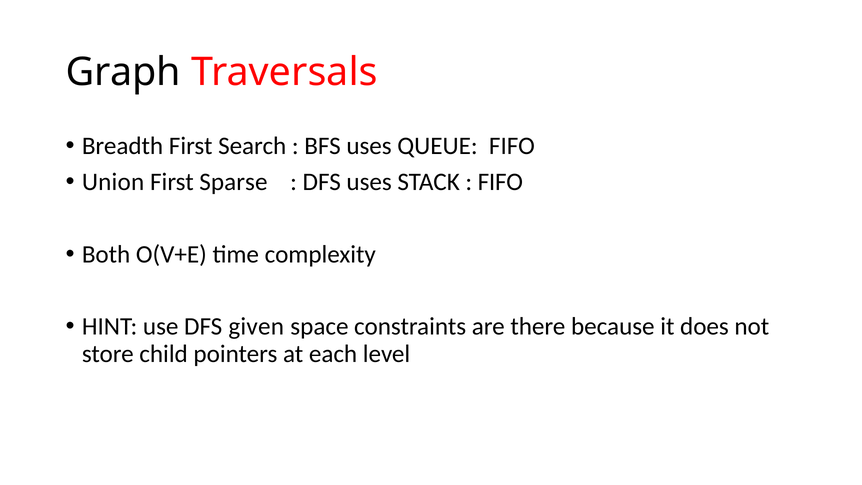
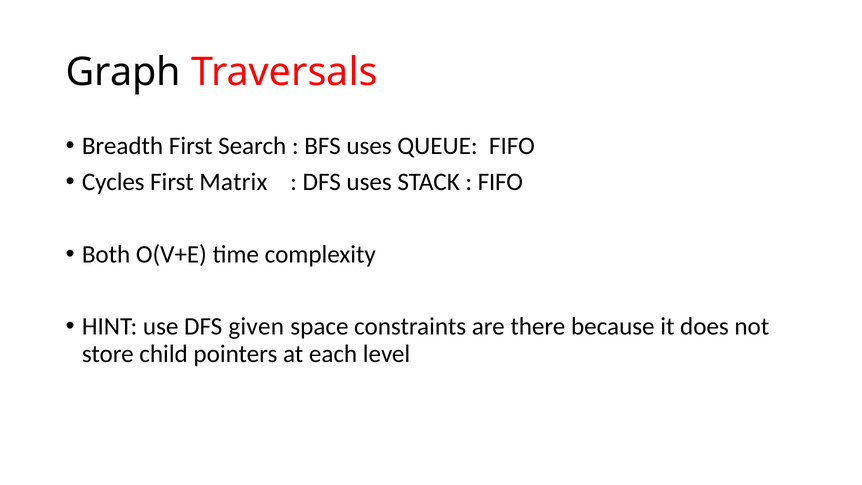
Union: Union -> Cycles (113, 182)
Sparse: Sparse -> Matrix (233, 182)
